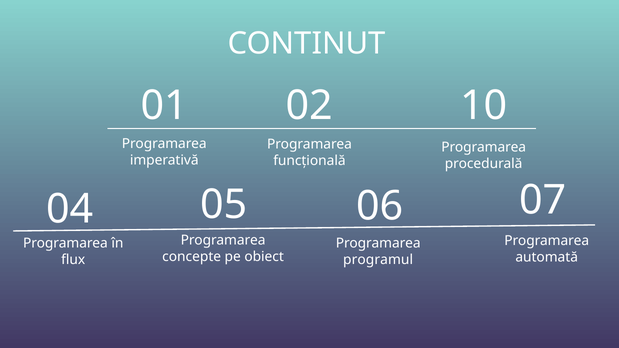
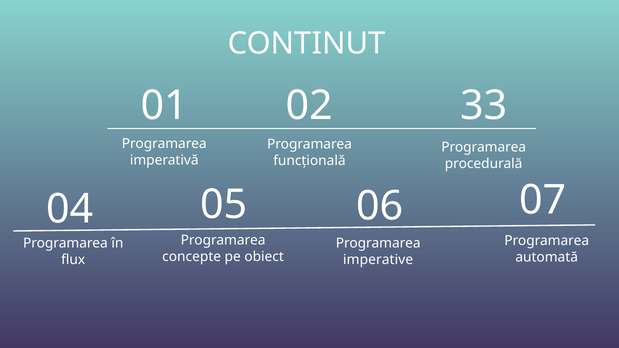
10: 10 -> 33 (484, 106)
programul: programul -> imperative (378, 260)
